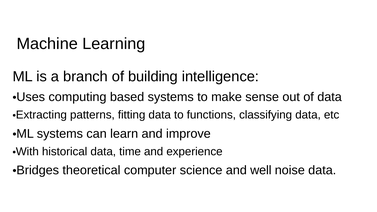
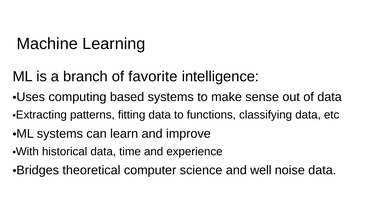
building: building -> favorite (153, 77)
